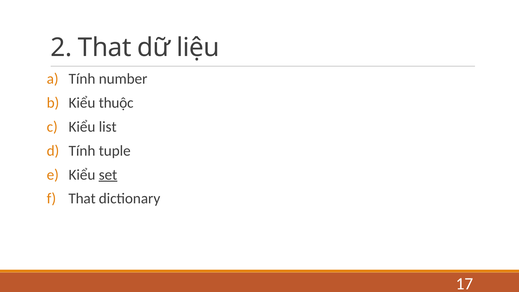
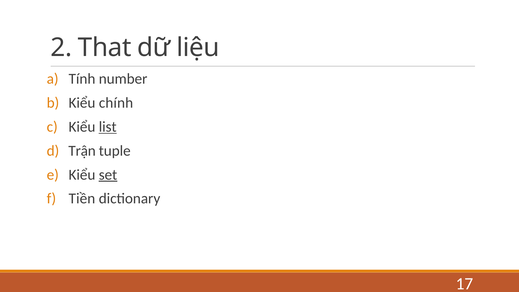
thuộc: thuộc -> chính (116, 103)
list underline: none -> present (108, 127)
Tính: Tính -> Trận (82, 151)
That: That -> Tiền (82, 199)
